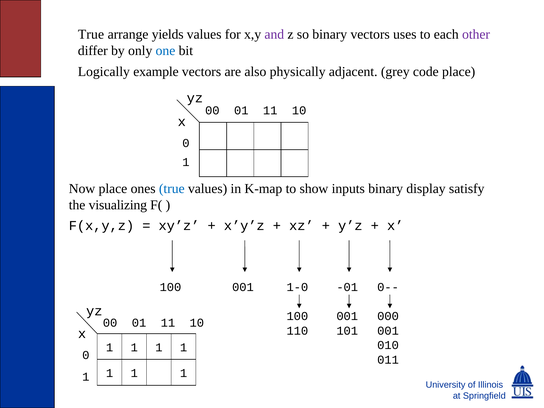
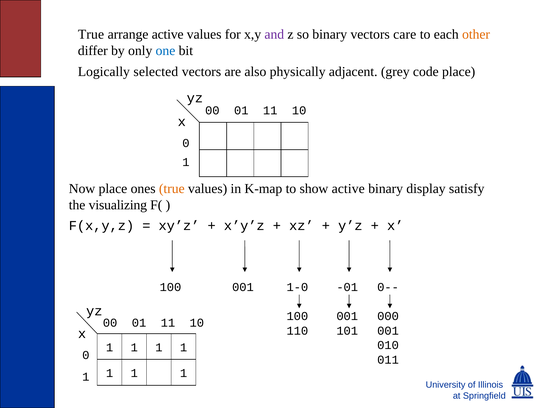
arrange yields: yields -> active (168, 34)
uses: uses -> care (405, 34)
other colour: purple -> orange (476, 34)
example: example -> selected (156, 72)
true colour: blue -> orange (172, 189)
show inputs: inputs -> active (348, 189)
